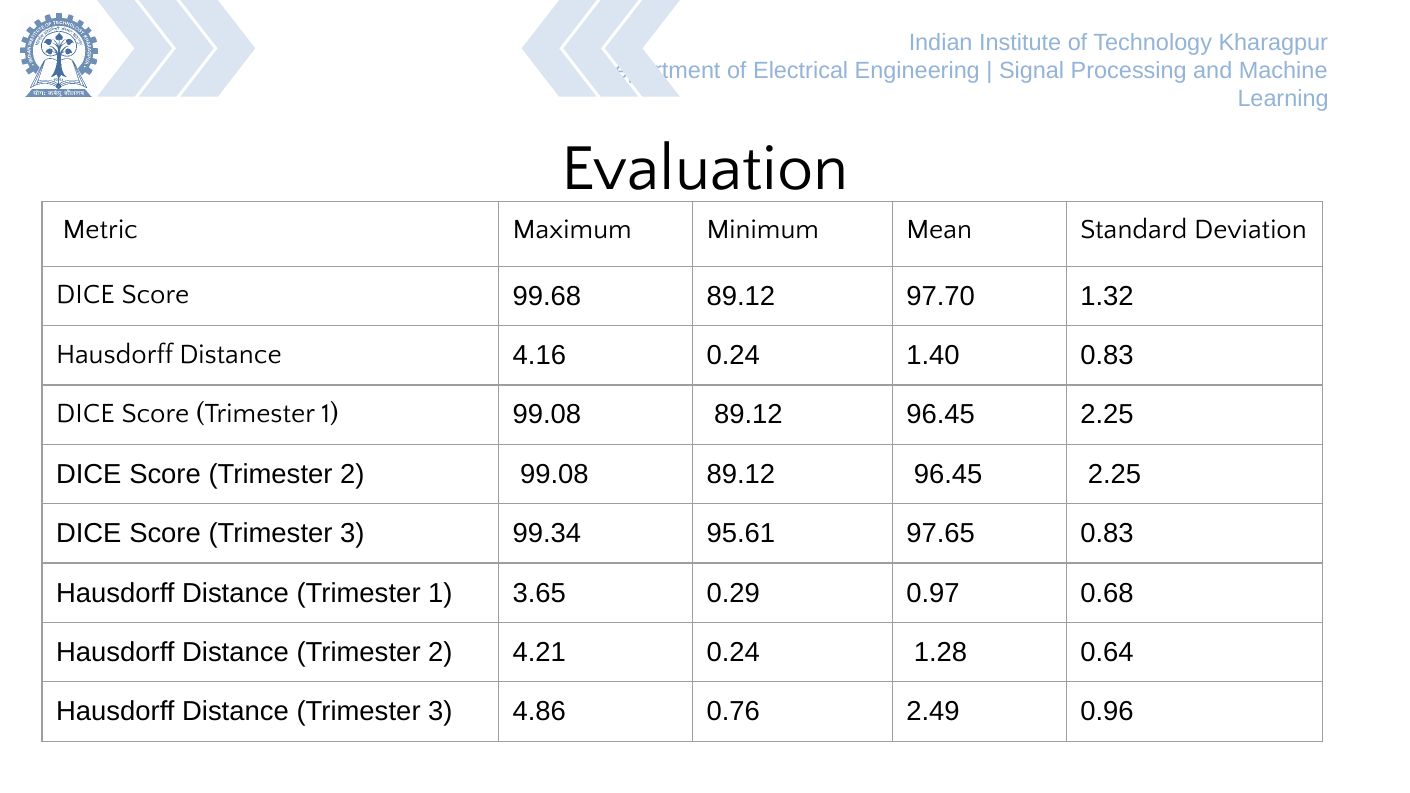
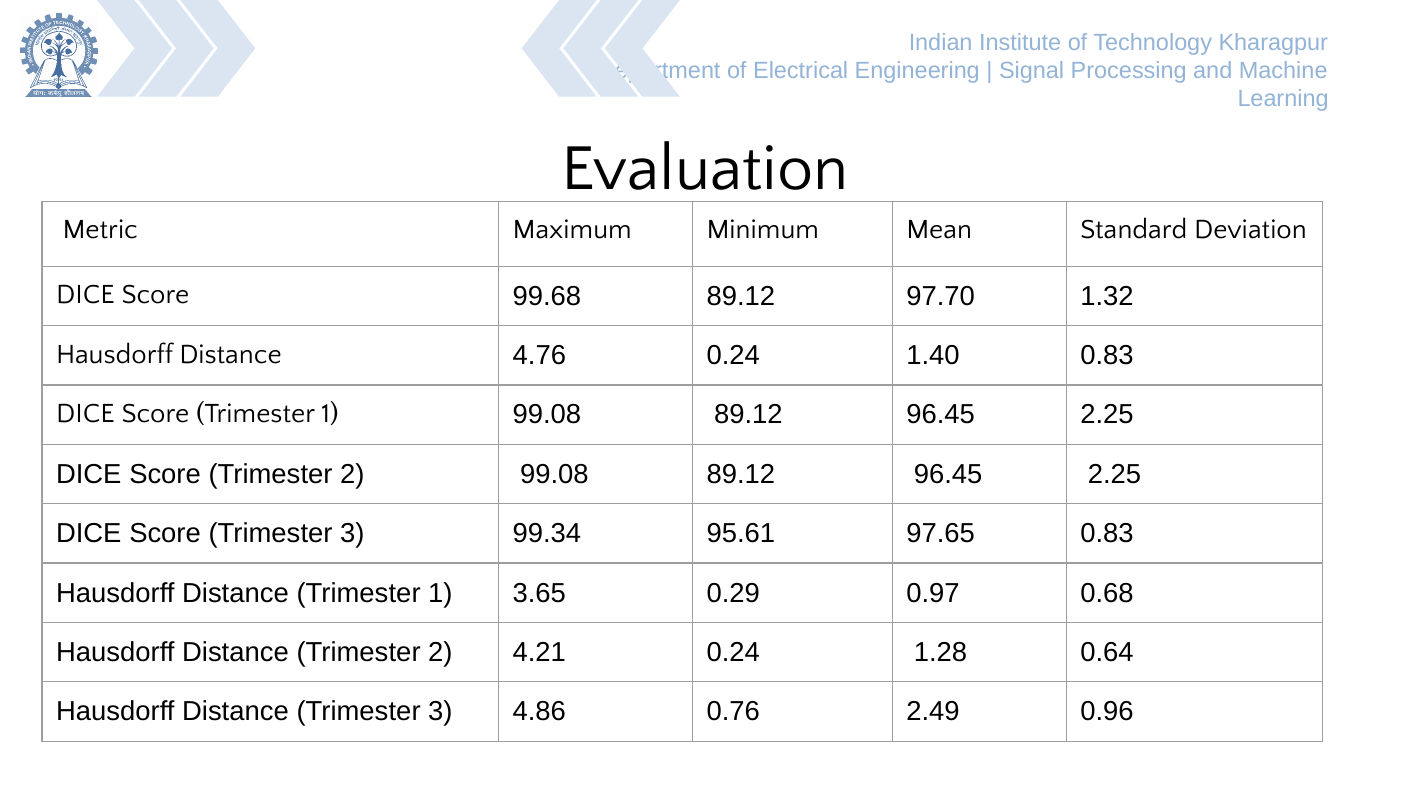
4.16: 4.16 -> 4.76 (539, 356)
